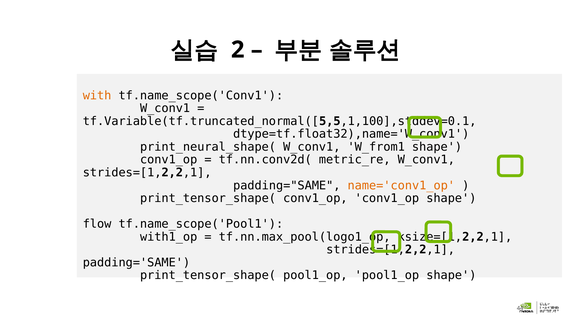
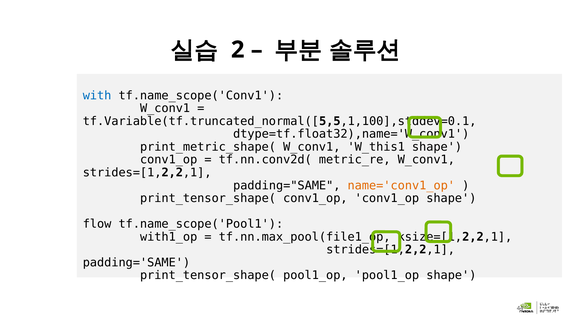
with colour: orange -> blue (97, 96)
print_neural_shape(: print_neural_shape( -> print_metric_shape( (208, 147)
W_from1: W_from1 -> W_this1 (376, 147)
tf.nn.max_pool(logo1_op: tf.nn.max_pool(logo1_op -> tf.nn.max_pool(file1_op (305, 237)
